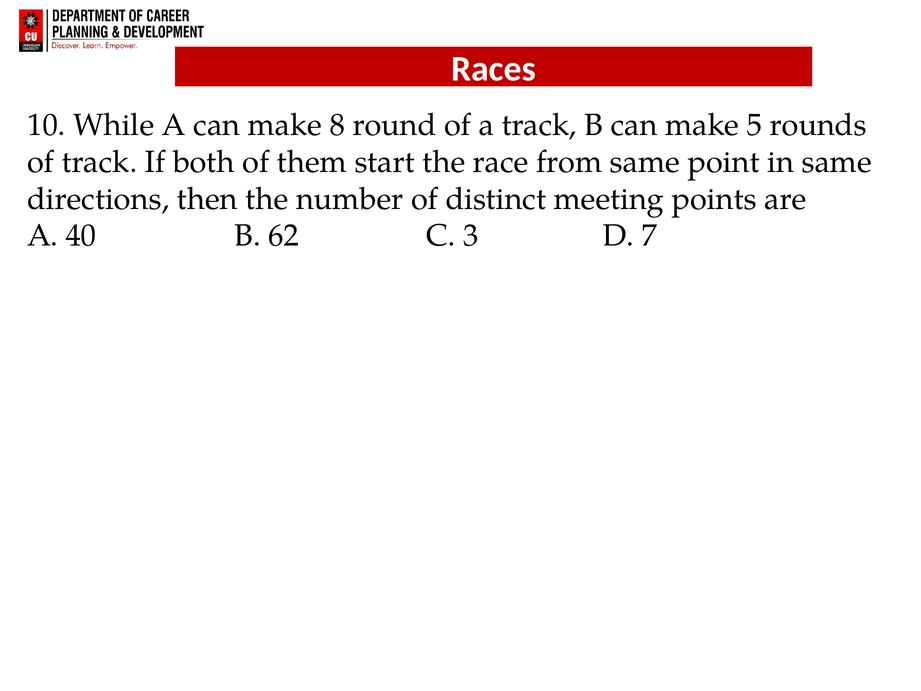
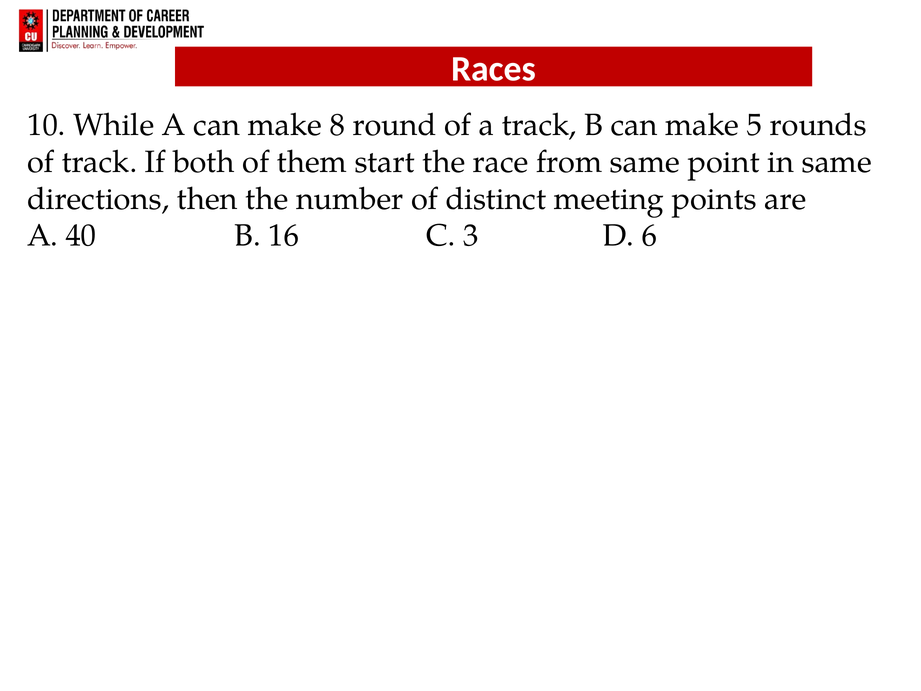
62: 62 -> 16 (284, 236)
7: 7 -> 6 (649, 236)
